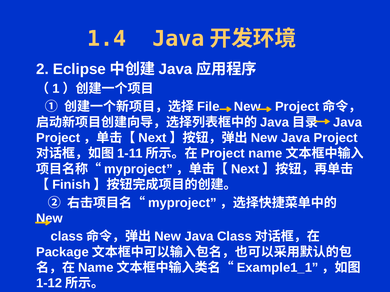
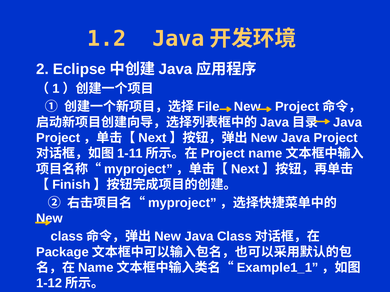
1.4: 1.4 -> 1.2 (107, 39)
